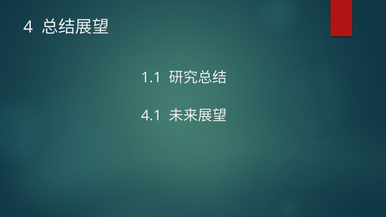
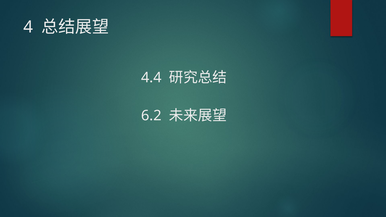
1.1: 1.1 -> 4.4 (151, 78)
4.1: 4.1 -> 6.2 (151, 116)
